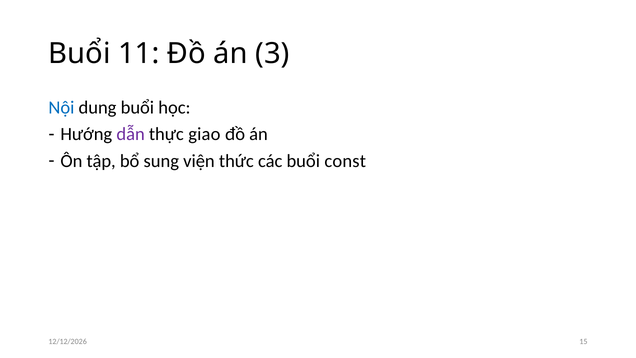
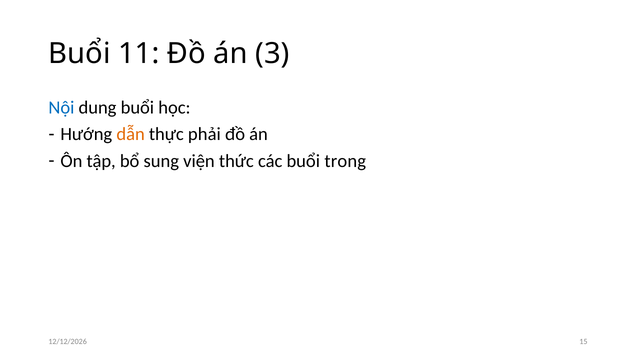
dẫn colour: purple -> orange (131, 134)
giao: giao -> phải (204, 134)
const: const -> trong (345, 161)
